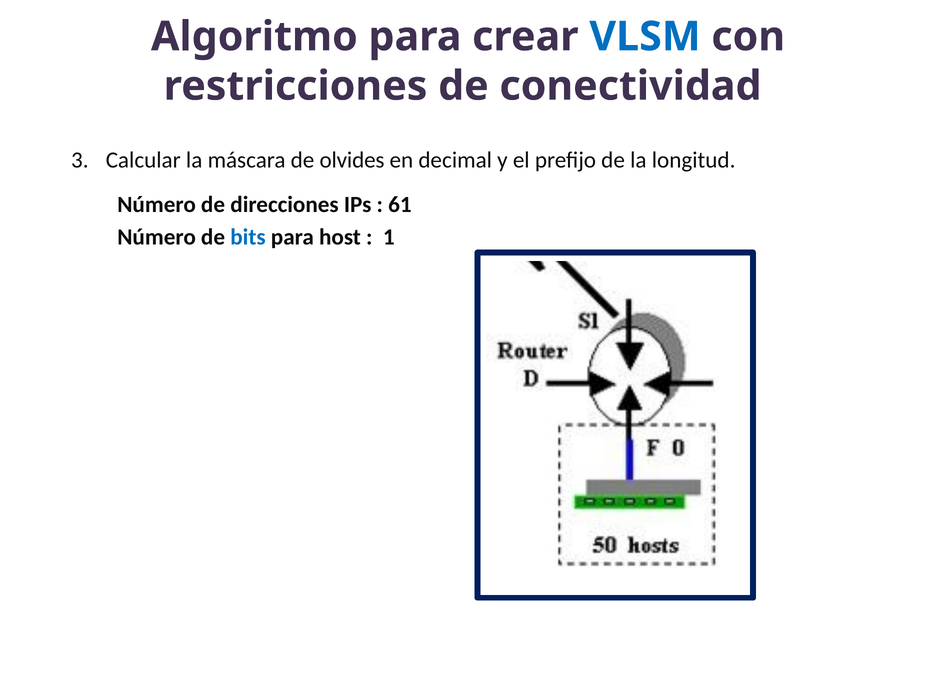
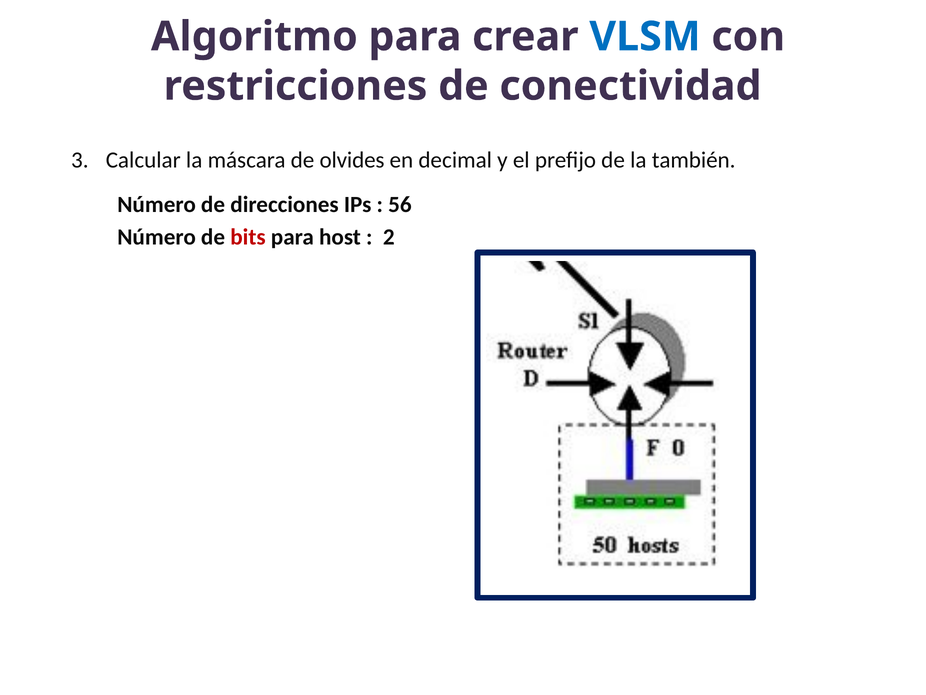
longitud: longitud -> también (694, 160)
61: 61 -> 56 (400, 205)
bits colour: blue -> red (248, 237)
1: 1 -> 2 (389, 237)
